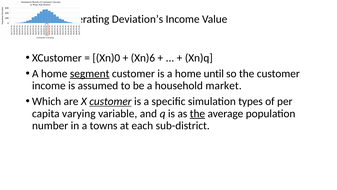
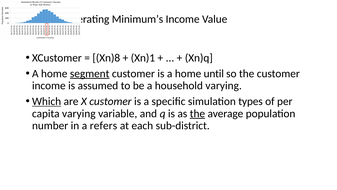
Deviation’s: Deviation’s -> Minimum’s (138, 19)
Xn)0: Xn)0 -> Xn)8 (106, 58)
Xn)6: Xn)6 -> Xn)1 (143, 58)
household market: market -> varying (224, 86)
Which underline: none -> present (47, 101)
customer underline: present -> none (110, 101)
towns: towns -> refers (103, 125)
